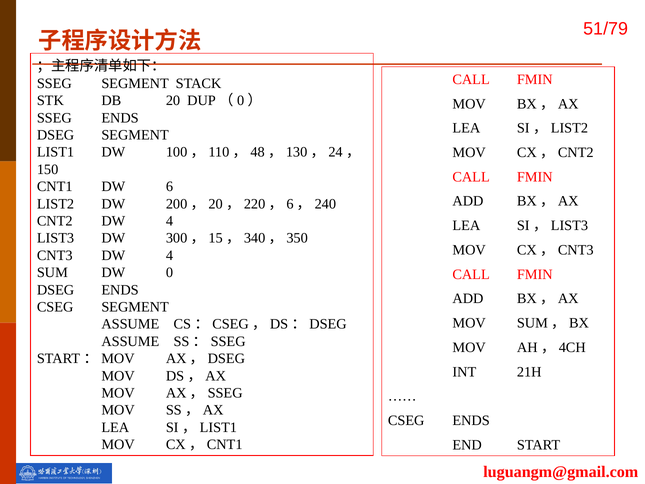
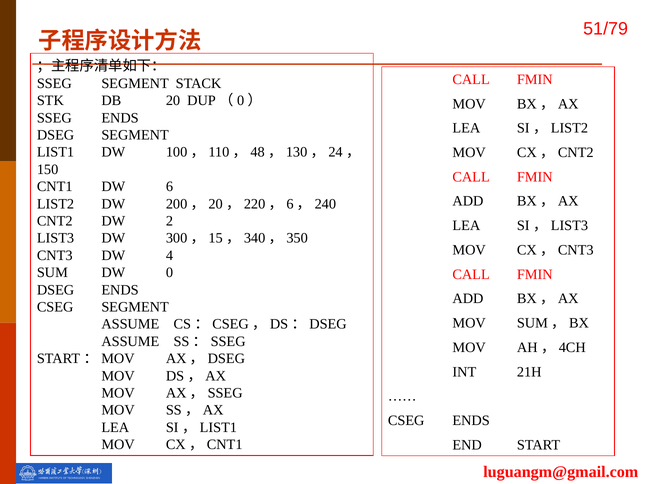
CNT2 DW 4: 4 -> 2 (169, 221)
